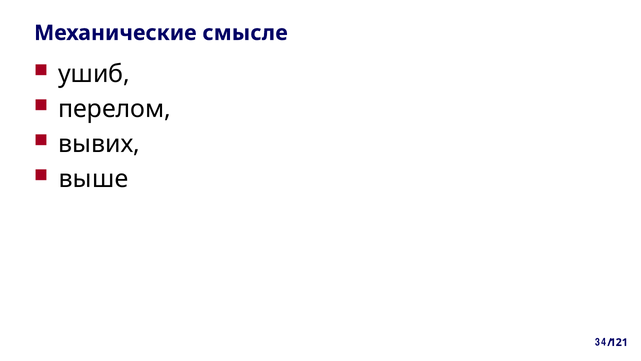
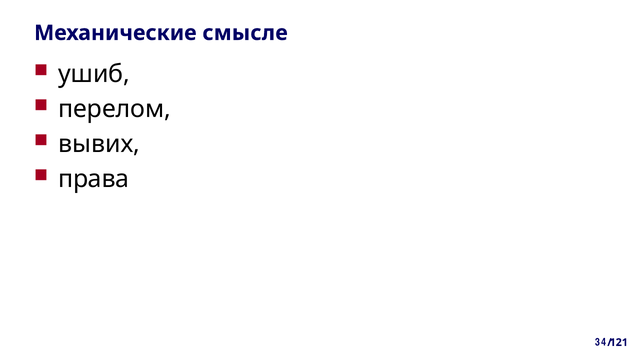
выше: выше -> права (94, 179)
